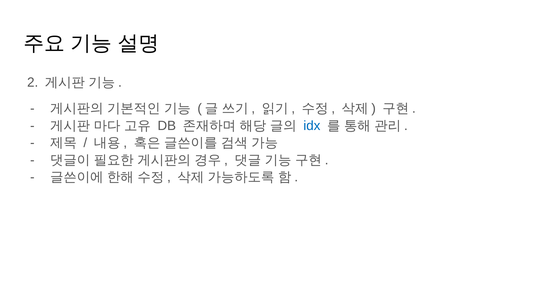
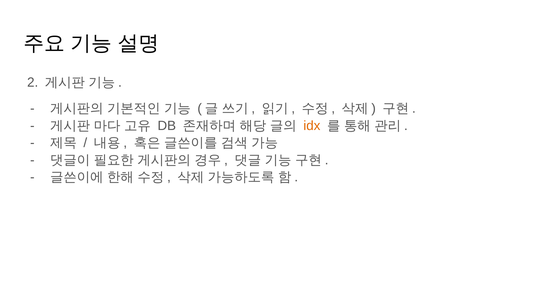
idx colour: blue -> orange (312, 126)
